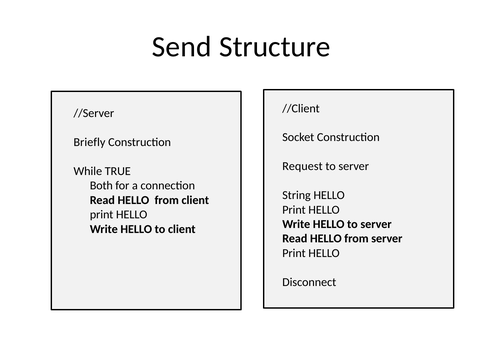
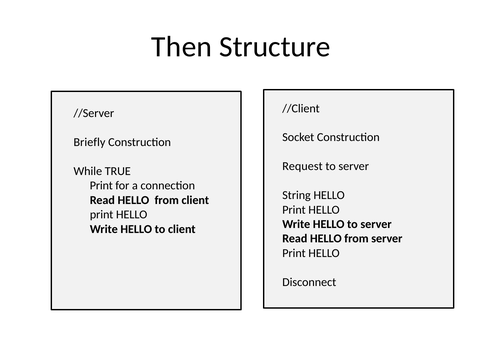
Send: Send -> Then (182, 47)
Both: Both -> Print (101, 185)
